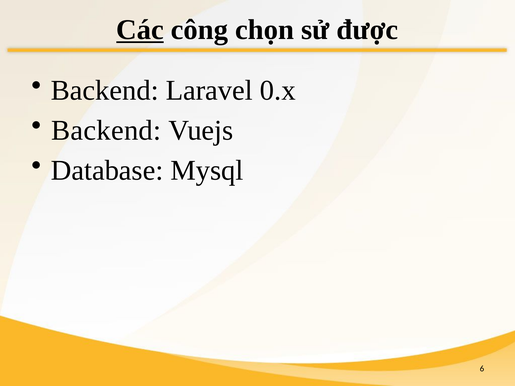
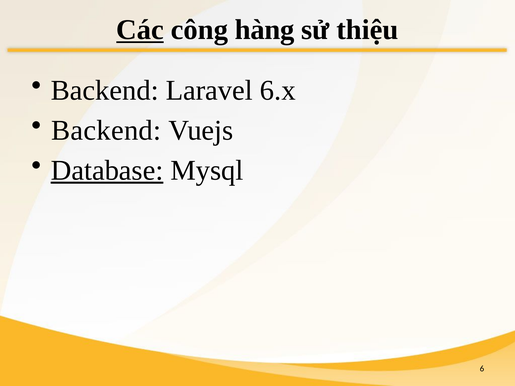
chọn: chọn -> hàng (265, 30)
được: được -> thiệu (367, 30)
0.x: 0.x -> 6.x (278, 90)
Database underline: none -> present (107, 170)
